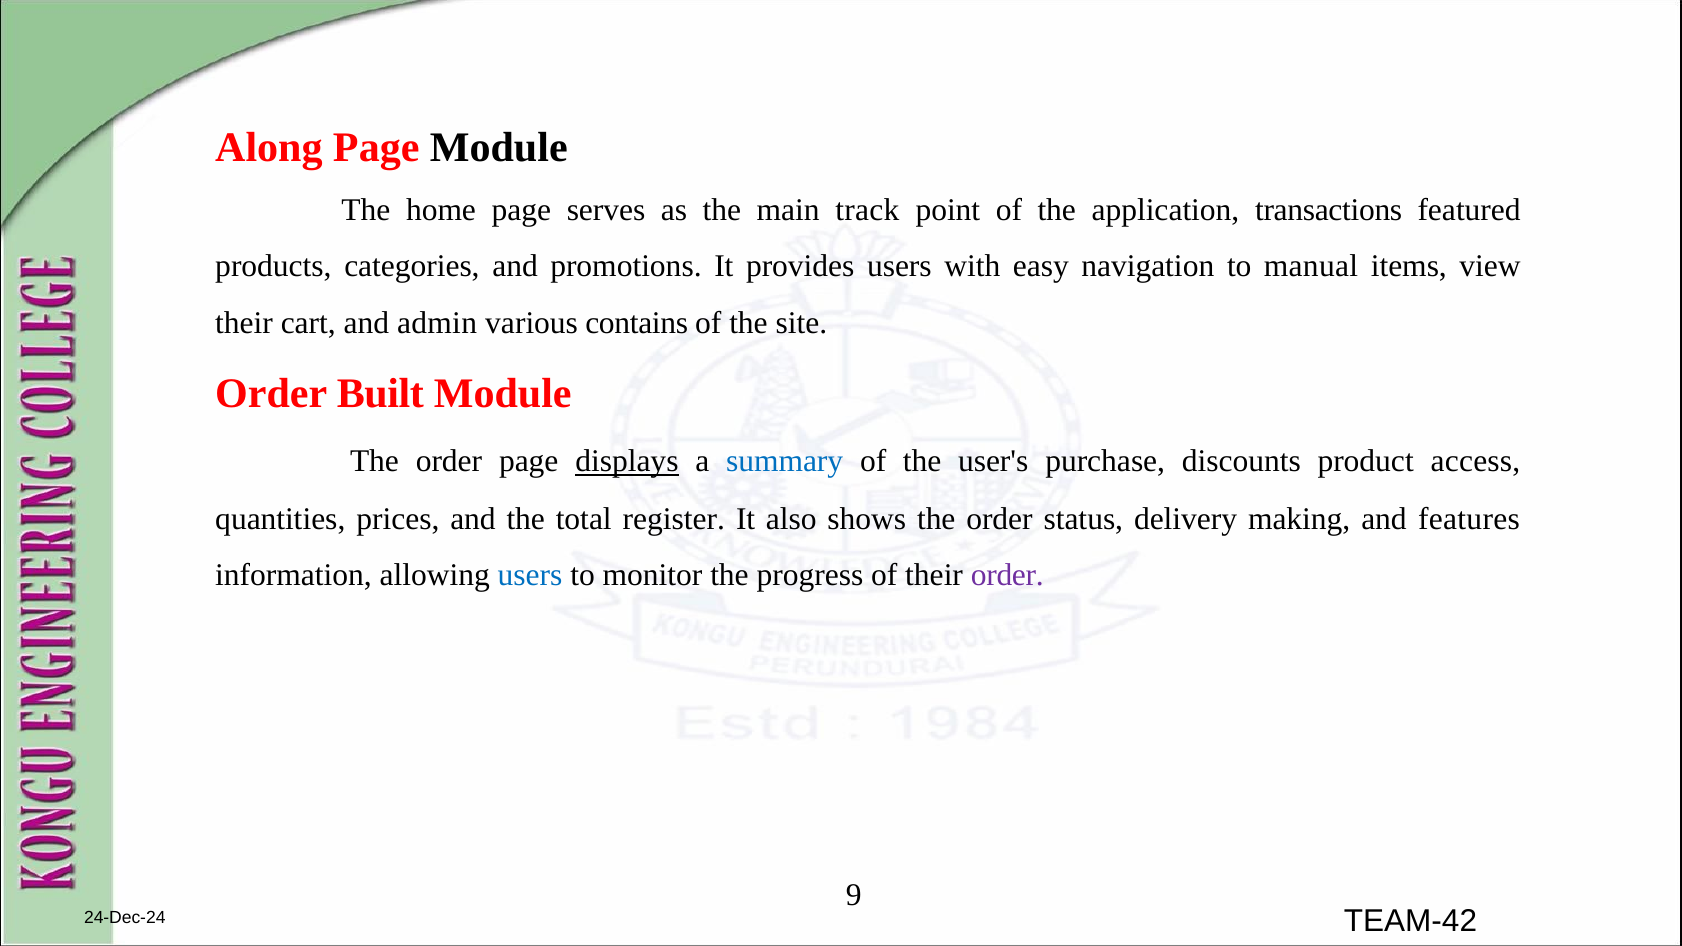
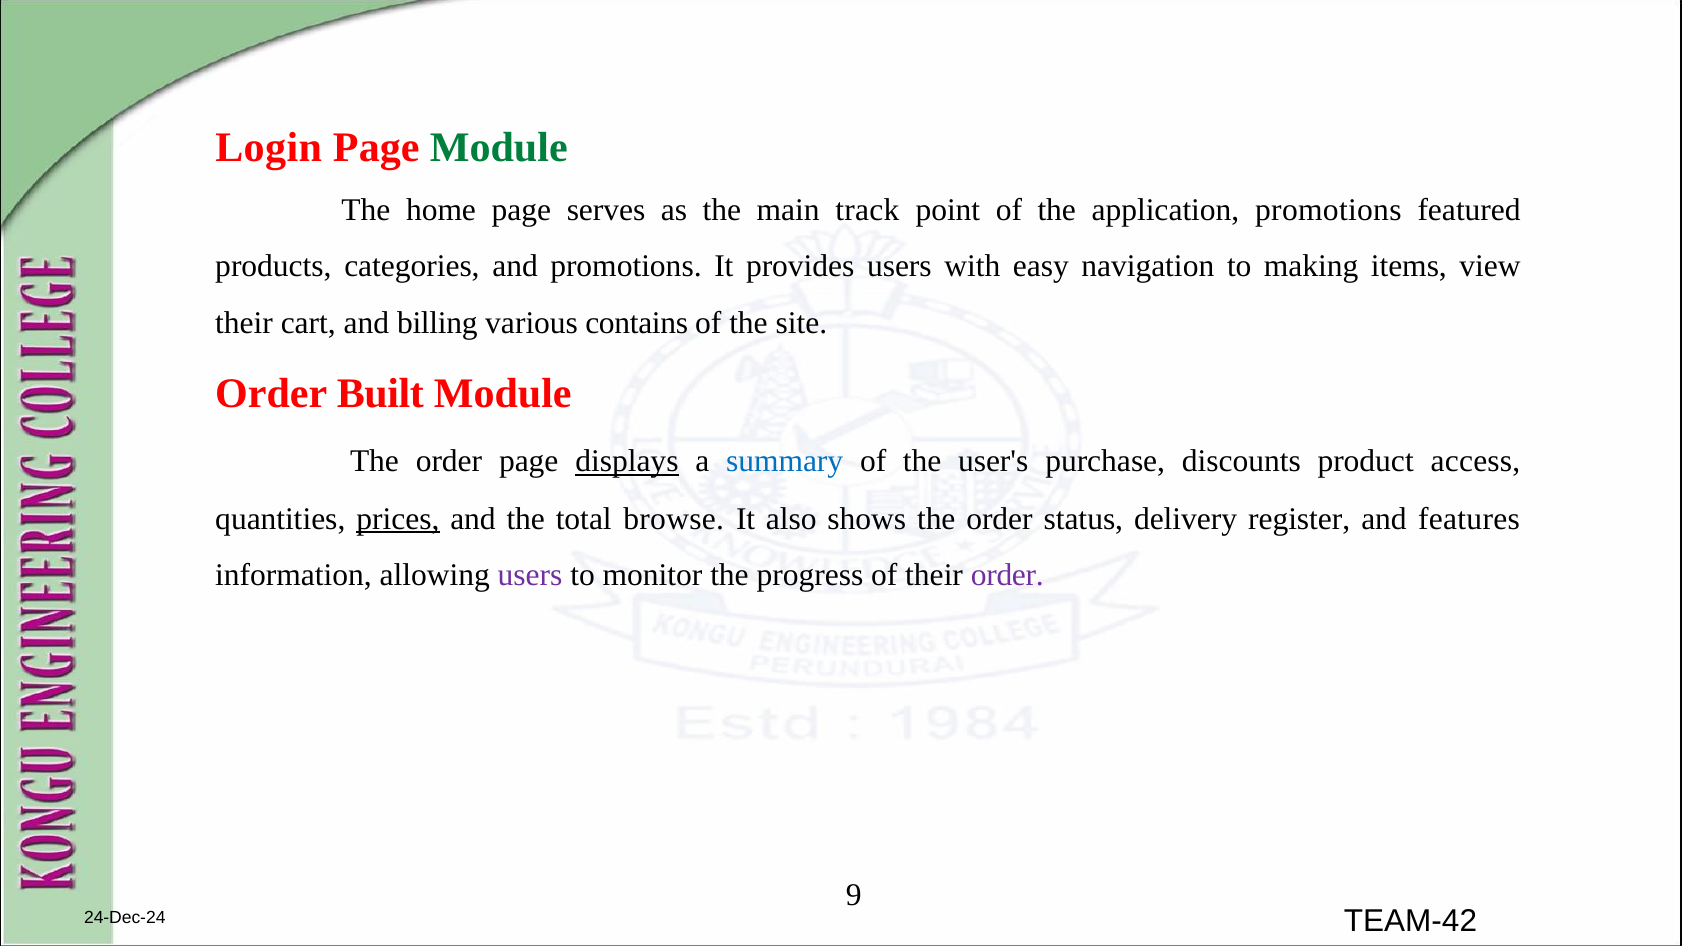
Along: Along -> Login (269, 147)
Module colour: black -> green (499, 147)
application transactions: transactions -> promotions (1328, 210)
manual: manual -> making (1311, 266)
admin: admin -> billing (437, 323)
prices underline: none -> present (398, 519)
register: register -> browse (674, 519)
making: making -> register (1299, 519)
users colour: blue -> purple (530, 576)
